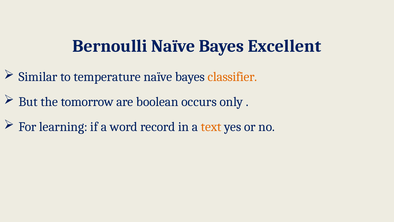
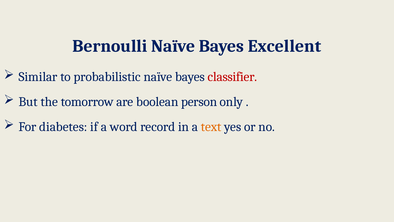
temperature: temperature -> probabilistic (107, 77)
classifier colour: orange -> red (232, 77)
occurs: occurs -> person (199, 102)
learning: learning -> diabetes (63, 127)
